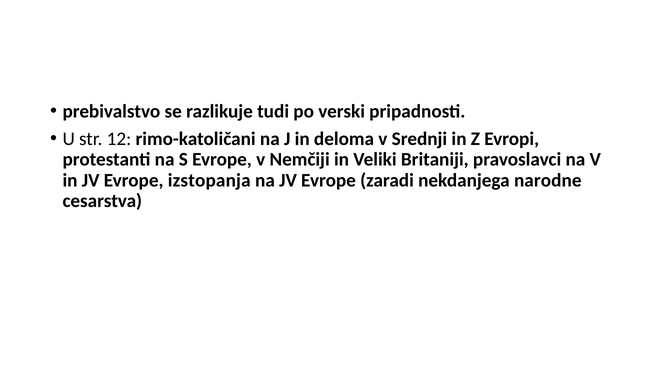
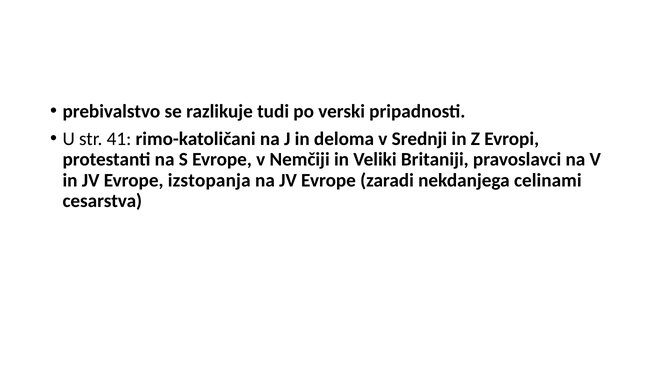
12: 12 -> 41 (119, 139)
narodne: narodne -> celinami (548, 180)
